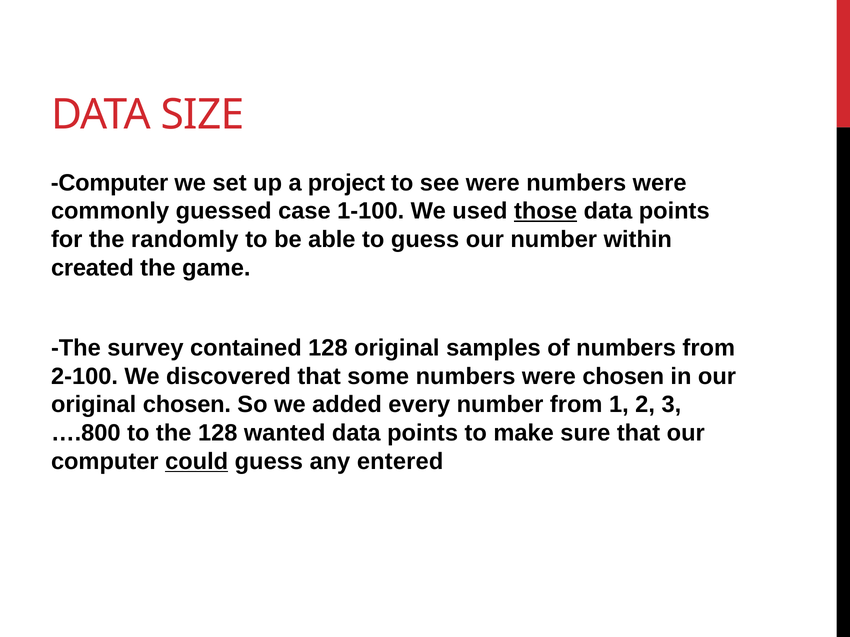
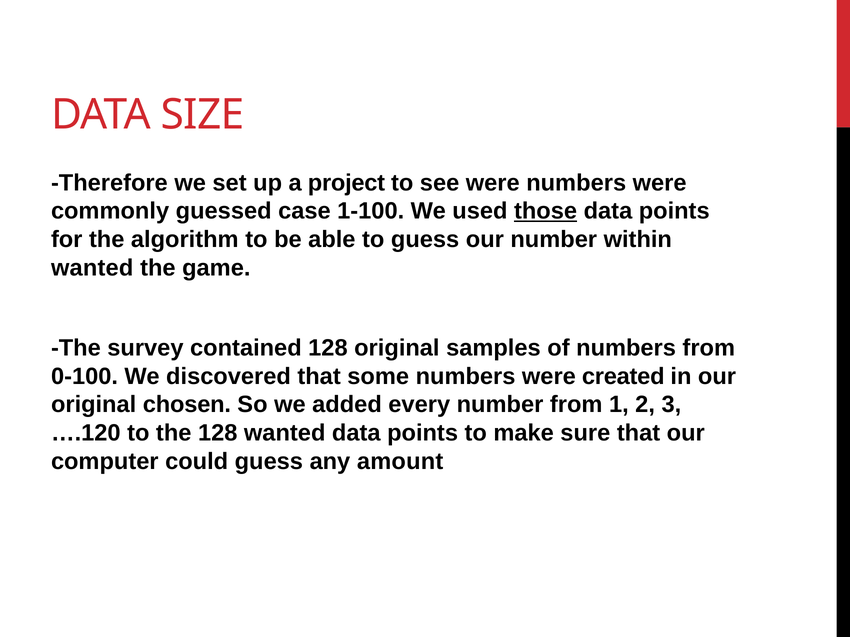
Computer: Computer -> Therefore (109, 183)
randomly: randomly -> algorithm (185, 240)
created: created -> wanted (92, 268)
2-100: 2-100 -> 0-100 (84, 377)
were chosen: chosen -> created (623, 377)
….800: ….800 -> ….120 (86, 433)
could underline: present -> none (197, 462)
entered: entered -> amount (400, 462)
